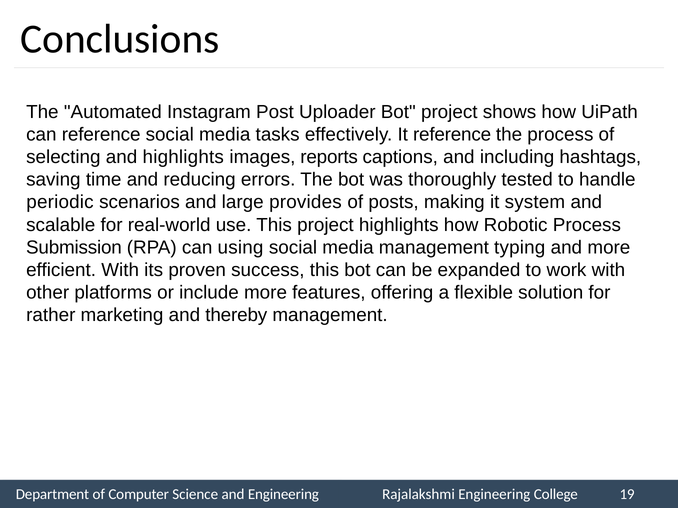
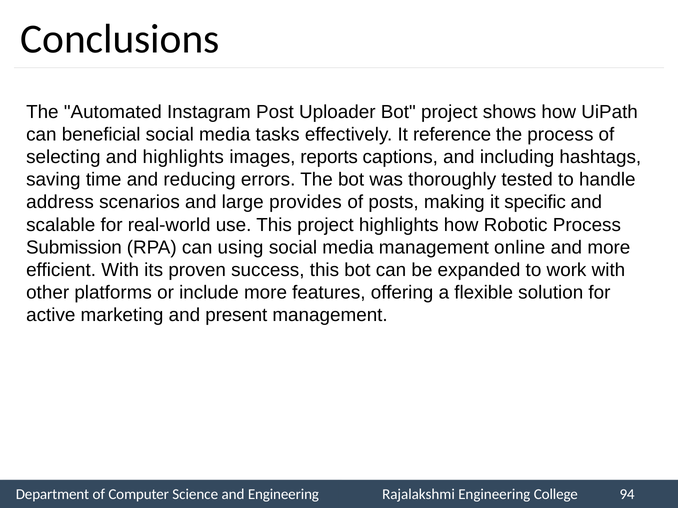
can reference: reference -> beneficial (101, 135)
periodic: periodic -> address (60, 202)
system: system -> specific (535, 202)
typing: typing -> online (520, 248)
rather: rather -> active (51, 315)
thereby: thereby -> present (236, 315)
19: 19 -> 94 (627, 495)
